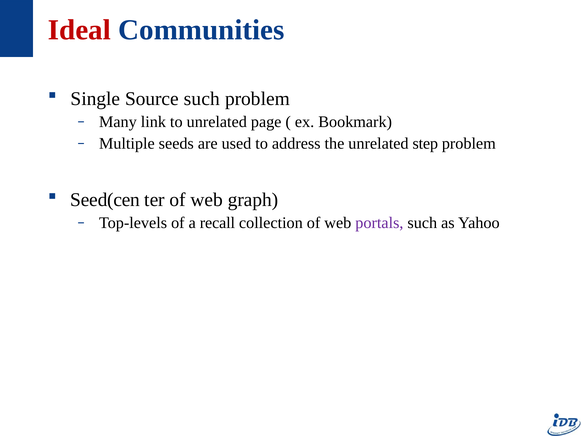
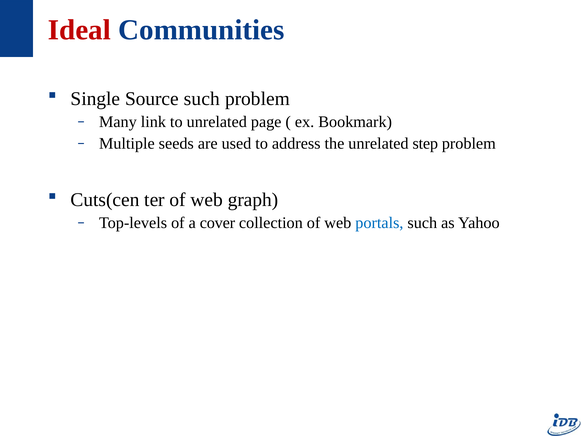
Seed(cen: Seed(cen -> Cuts(cen (105, 200)
recall: recall -> cover (217, 223)
portals colour: purple -> blue (379, 223)
